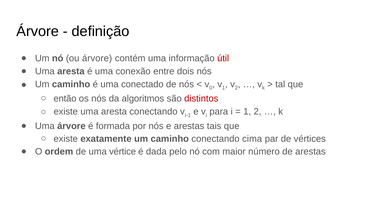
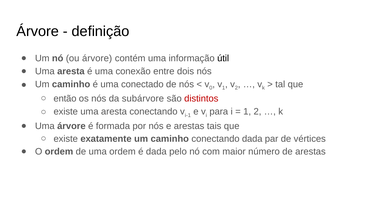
útil colour: red -> black (223, 59)
algoritmos: algoritmos -> subárvore (143, 99)
conectando cima: cima -> dada (252, 139)
uma vértice: vértice -> ordem (122, 152)
